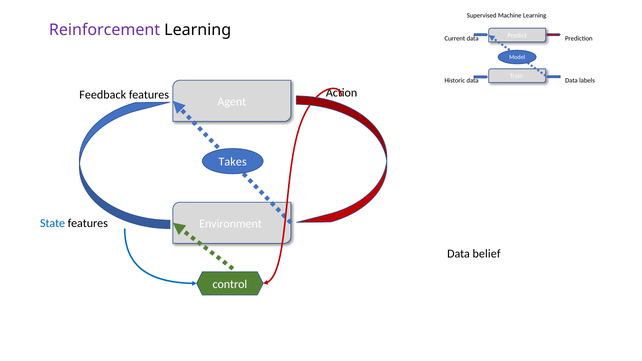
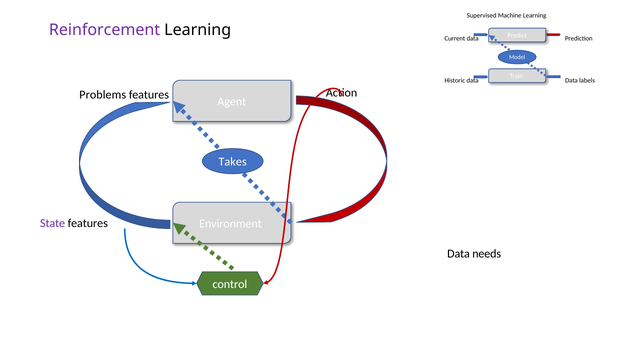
Feedback: Feedback -> Problems (103, 95)
State colour: blue -> purple (53, 224)
belief: belief -> needs (487, 254)
